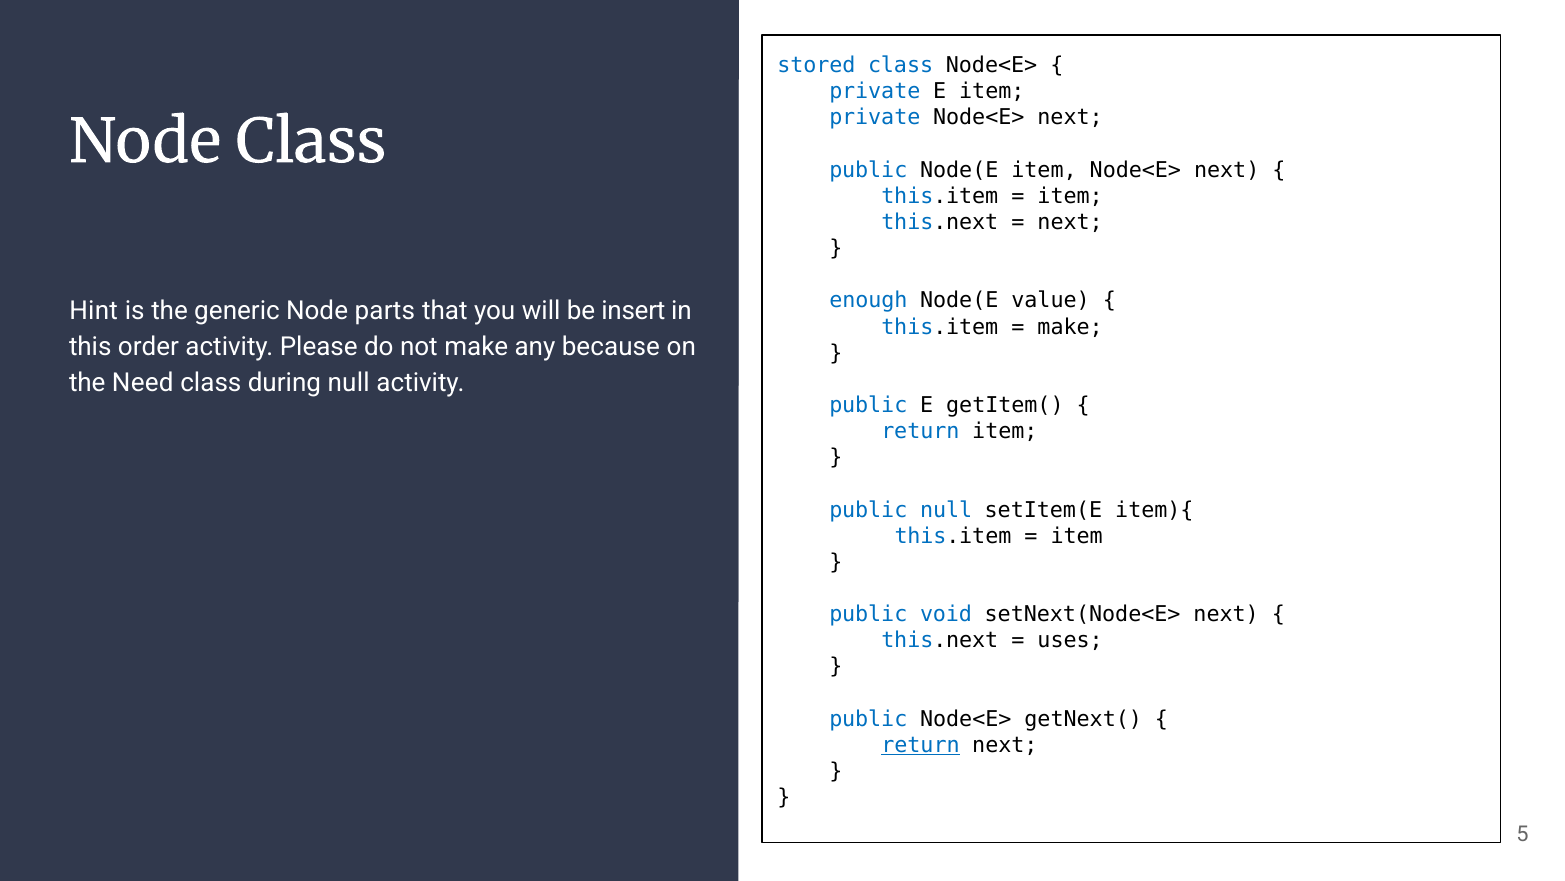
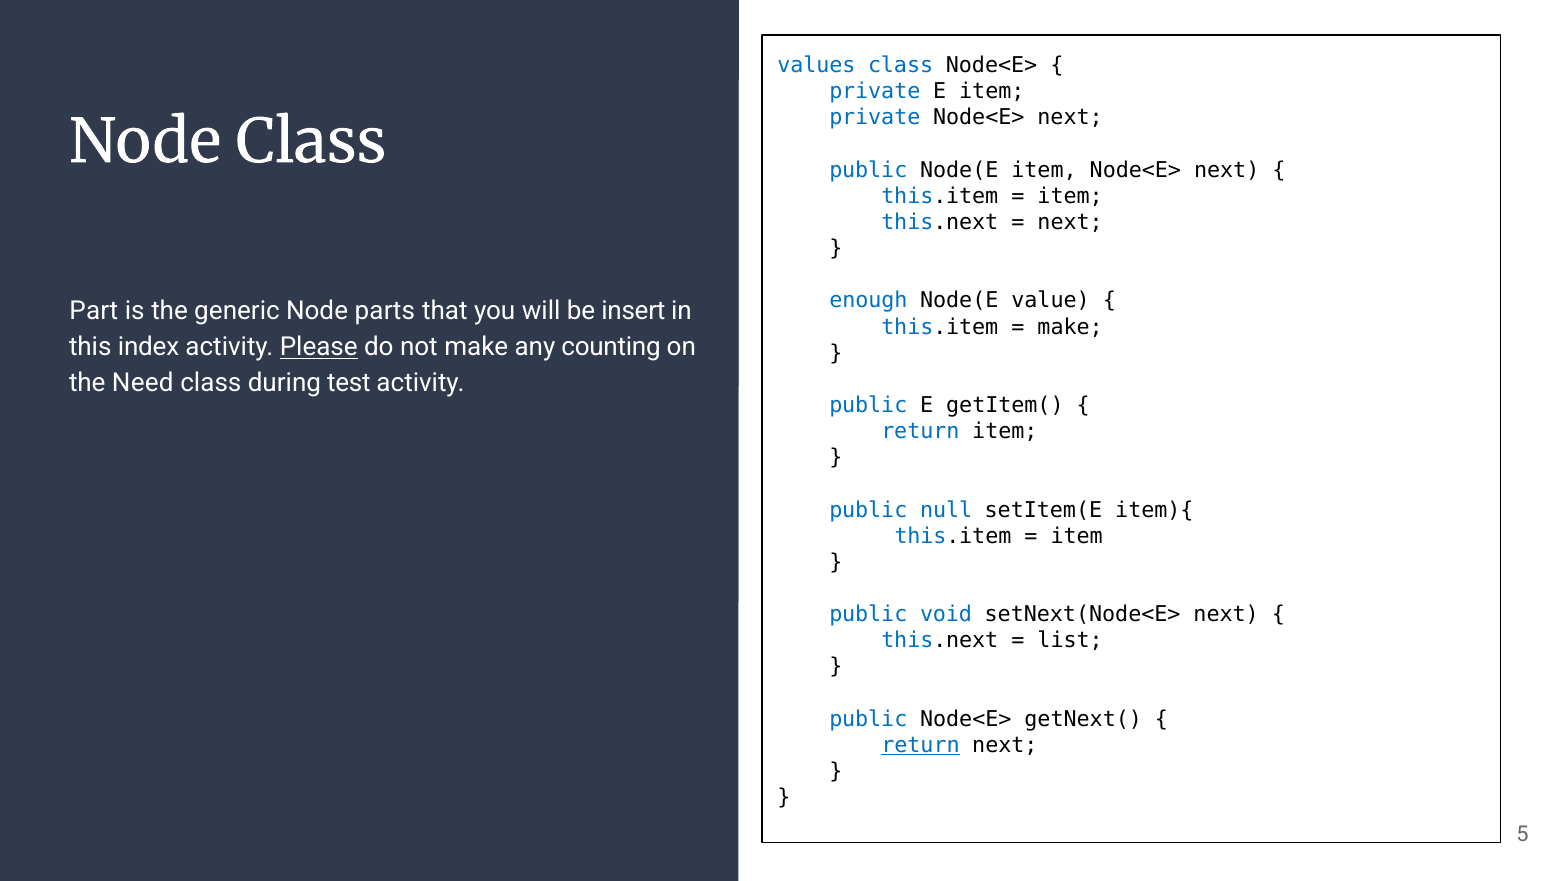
stored: stored -> values (816, 65)
Hint: Hint -> Part (94, 311)
order: order -> index (149, 347)
Please underline: none -> present (319, 347)
because: because -> counting (611, 347)
during null: null -> test (349, 383)
uses: uses -> list (1070, 640)
